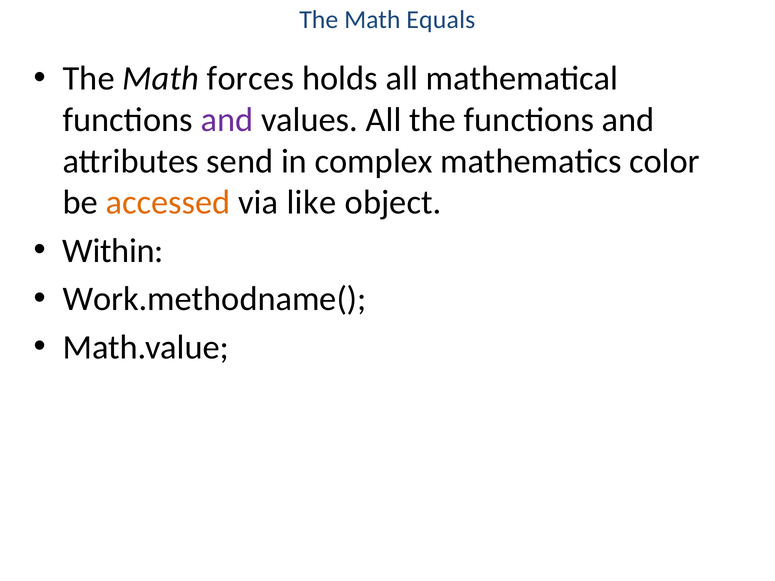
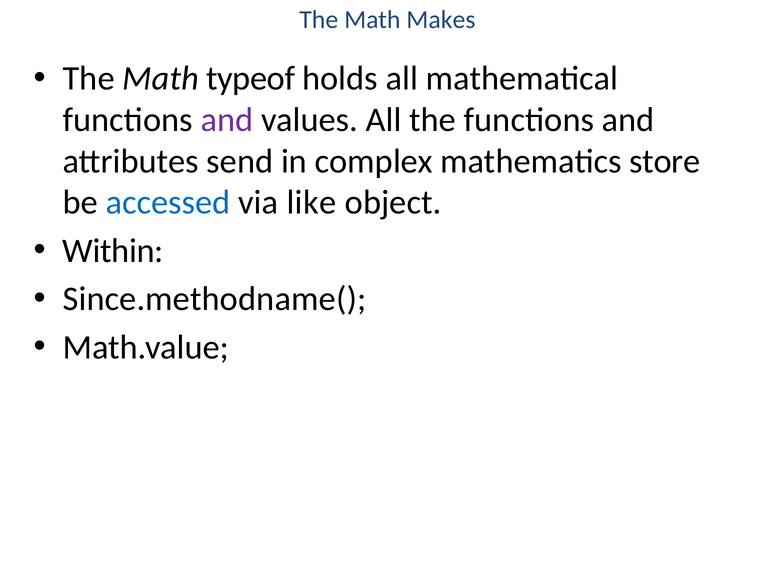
Equals: Equals -> Makes (441, 20)
forces: forces -> typeof (251, 79)
color: color -> store (665, 161)
accessed colour: orange -> blue (168, 203)
Work.methodname(: Work.methodname( -> Since.methodname( (214, 299)
